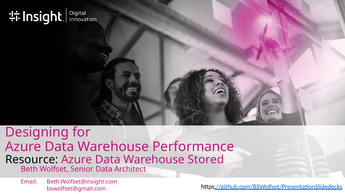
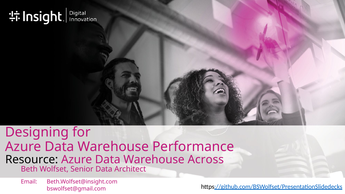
Stored: Stored -> Across (206, 160)
